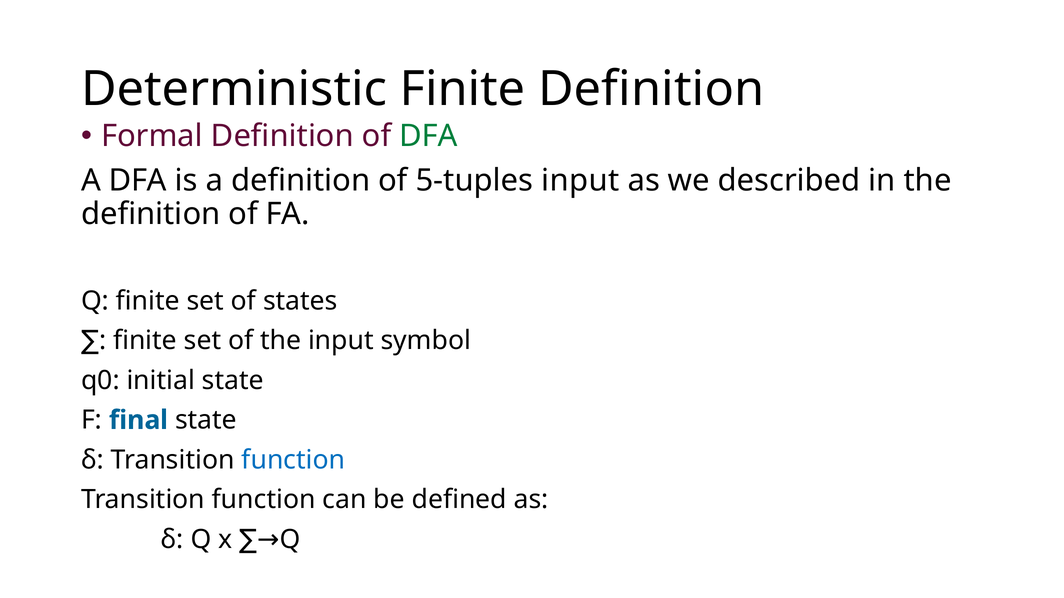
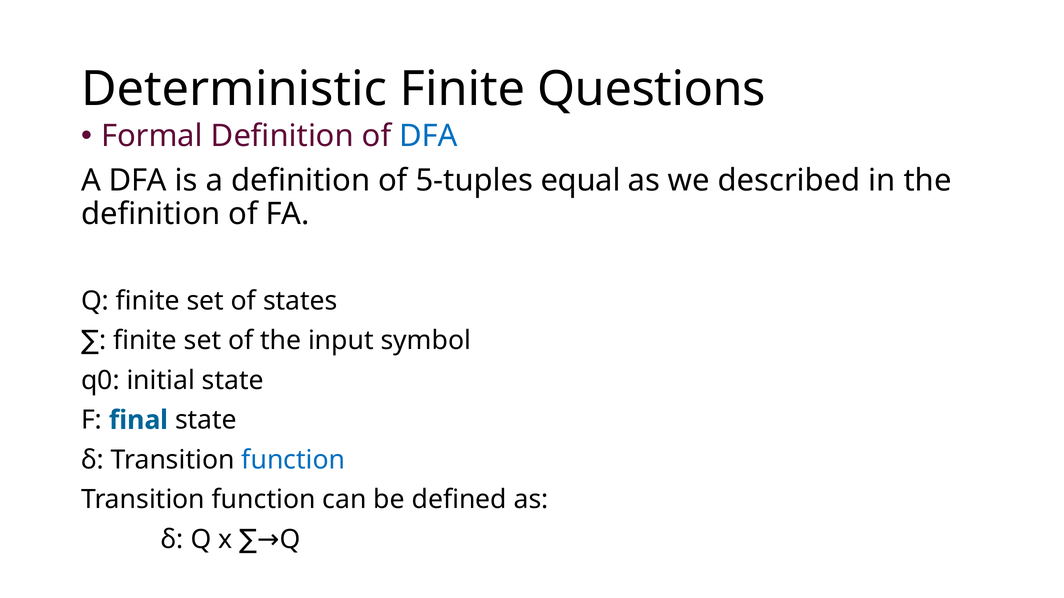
Finite Definition: Definition -> Questions (652, 89)
DFA colour: green -> blue (428, 136)
5-tuples input: input -> equal (581, 181)
